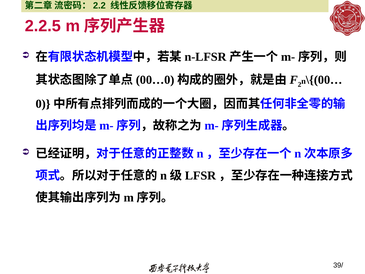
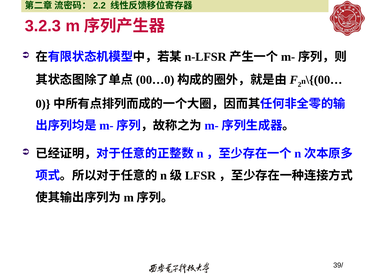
2.2.5: 2.2.5 -> 3.2.3 (43, 26)
